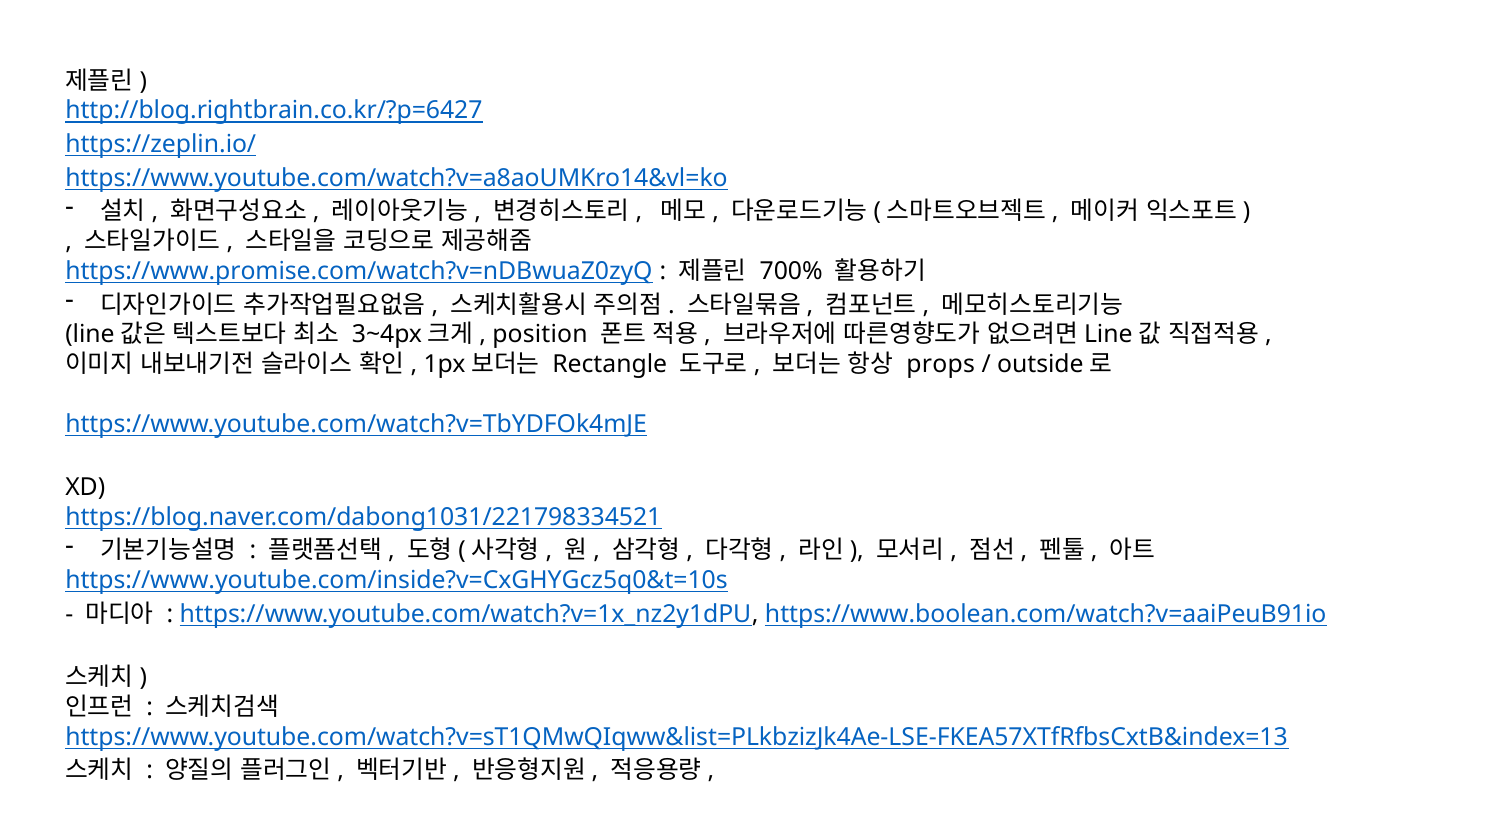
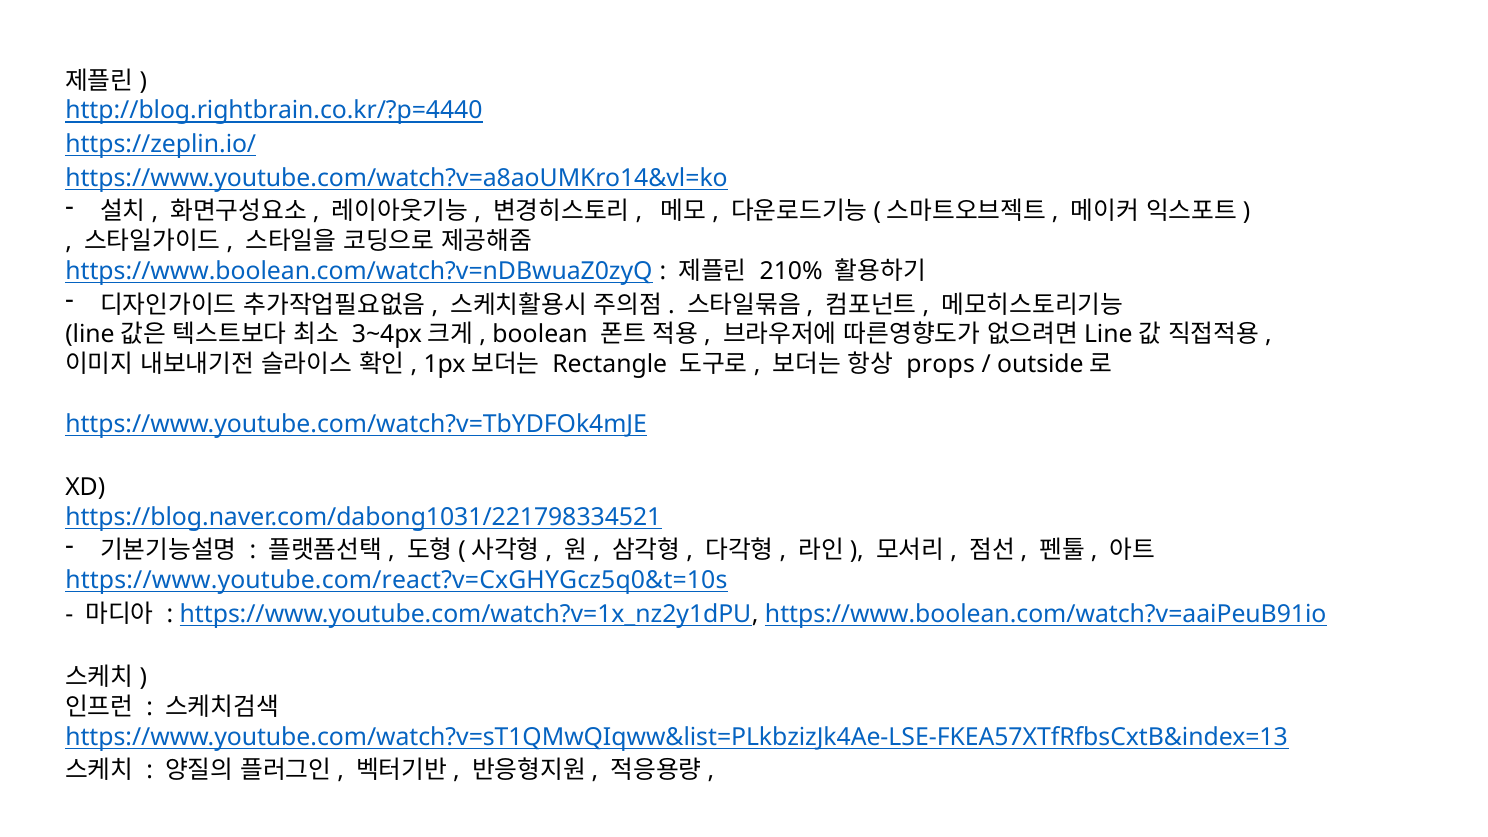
http://blog.rightbrain.co.kr/?p=6427: http://blog.rightbrain.co.kr/?p=6427 -> http://blog.rightbrain.co.kr/?p=4440 (274, 111)
https://www.promise.com/watch?v=nDBwuaZ0zyQ: https://www.promise.com/watch?v=nDBwuaZ0zyQ -> https://www.boolean.com/watch?v=nDBwuaZ0zyQ (359, 271)
700%: 700% -> 210% (791, 271)
position: position -> boolean (540, 335)
https://www.youtube.com/inside?v=CxGHYGcz5q0&t=10s: https://www.youtube.com/inside?v=CxGHYGcz5q0&t=10s -> https://www.youtube.com/react?v=CxGHYGcz5q0&t=10s (396, 580)
